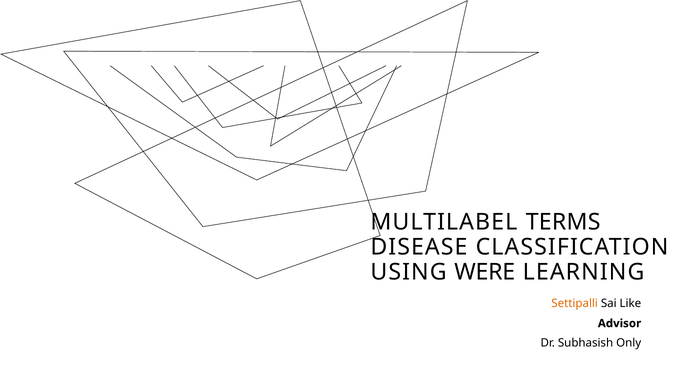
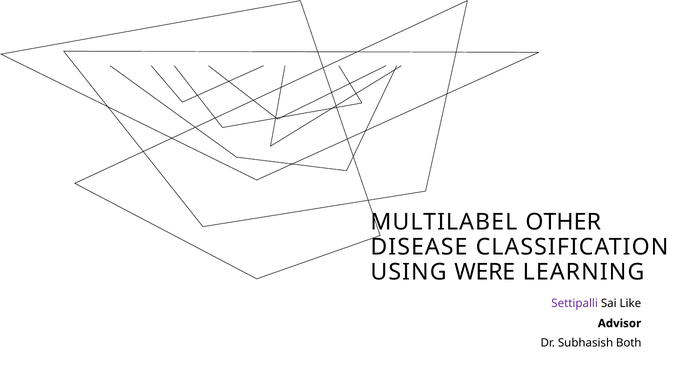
TERMS: TERMS -> OTHER (563, 222)
Settipalli colour: orange -> purple (575, 303)
Only: Only -> Both (629, 343)
